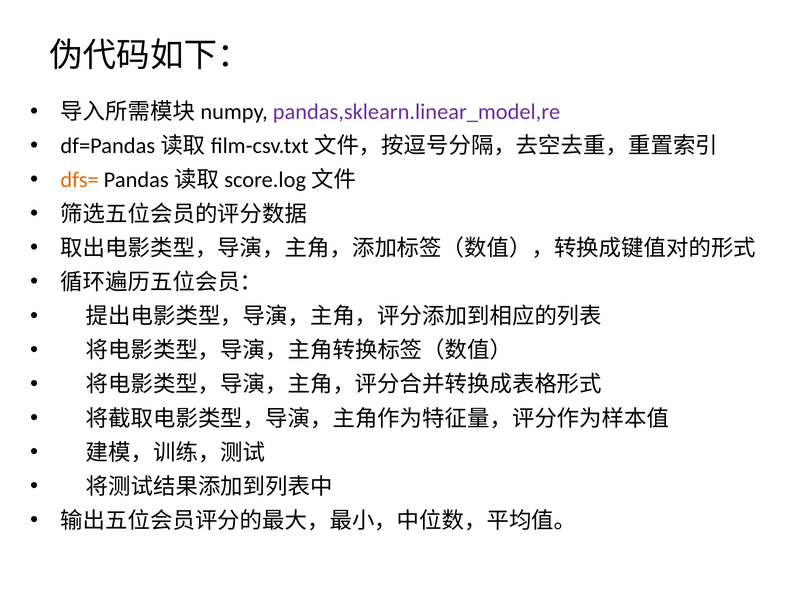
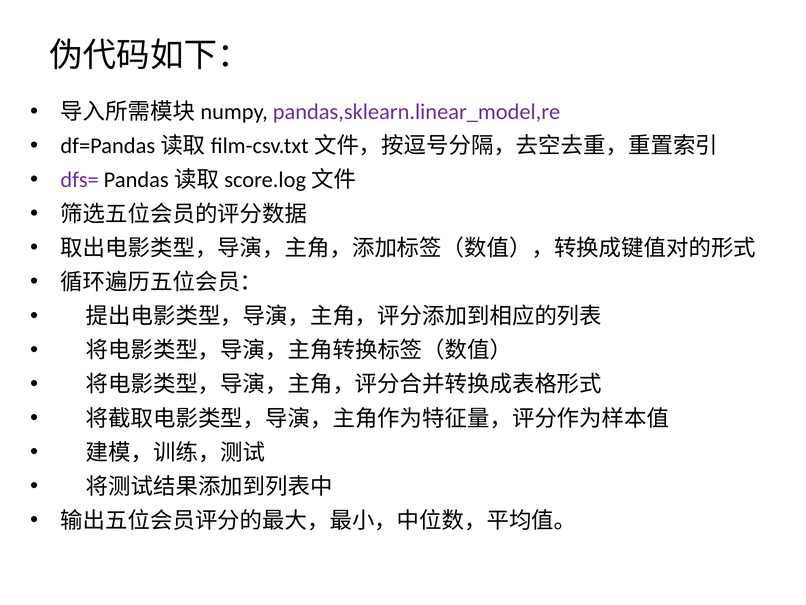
dfs= colour: orange -> purple (80, 180)
